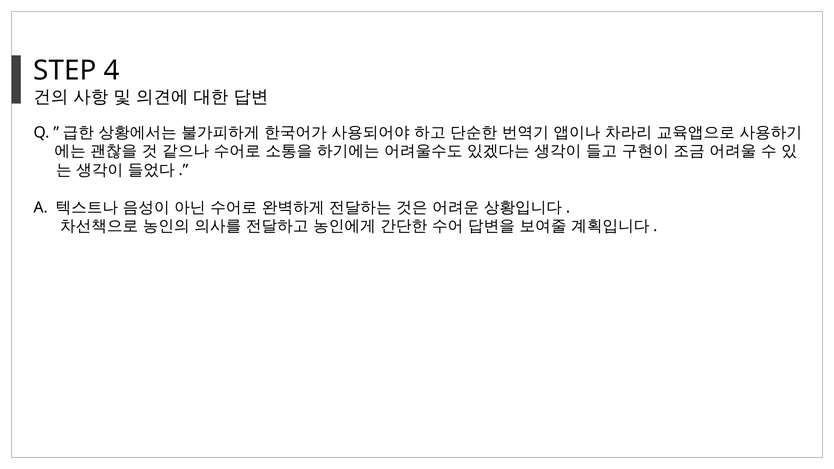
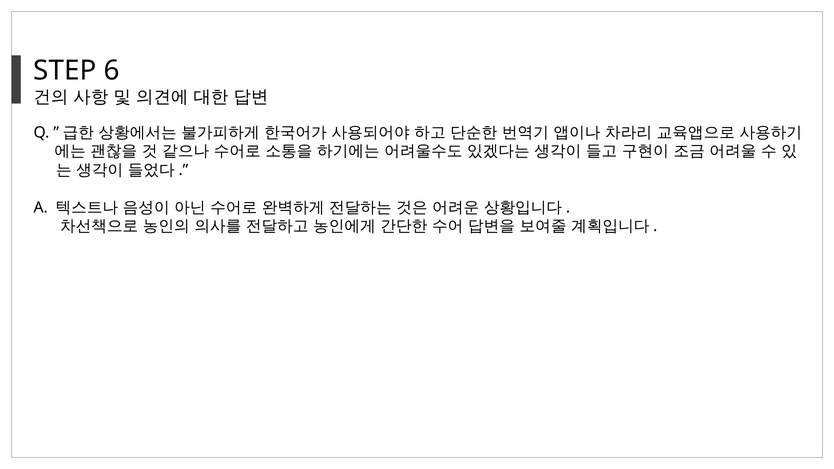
4: 4 -> 6 (112, 71)
